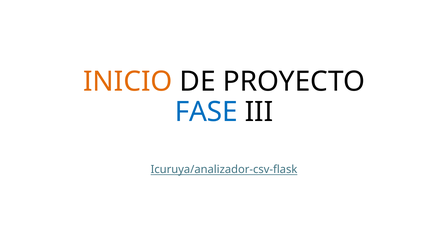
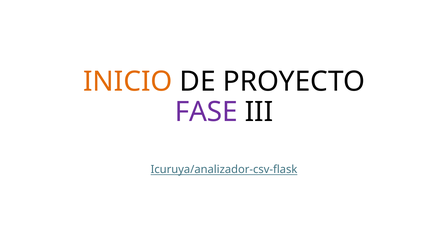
FASE colour: blue -> purple (206, 112)
